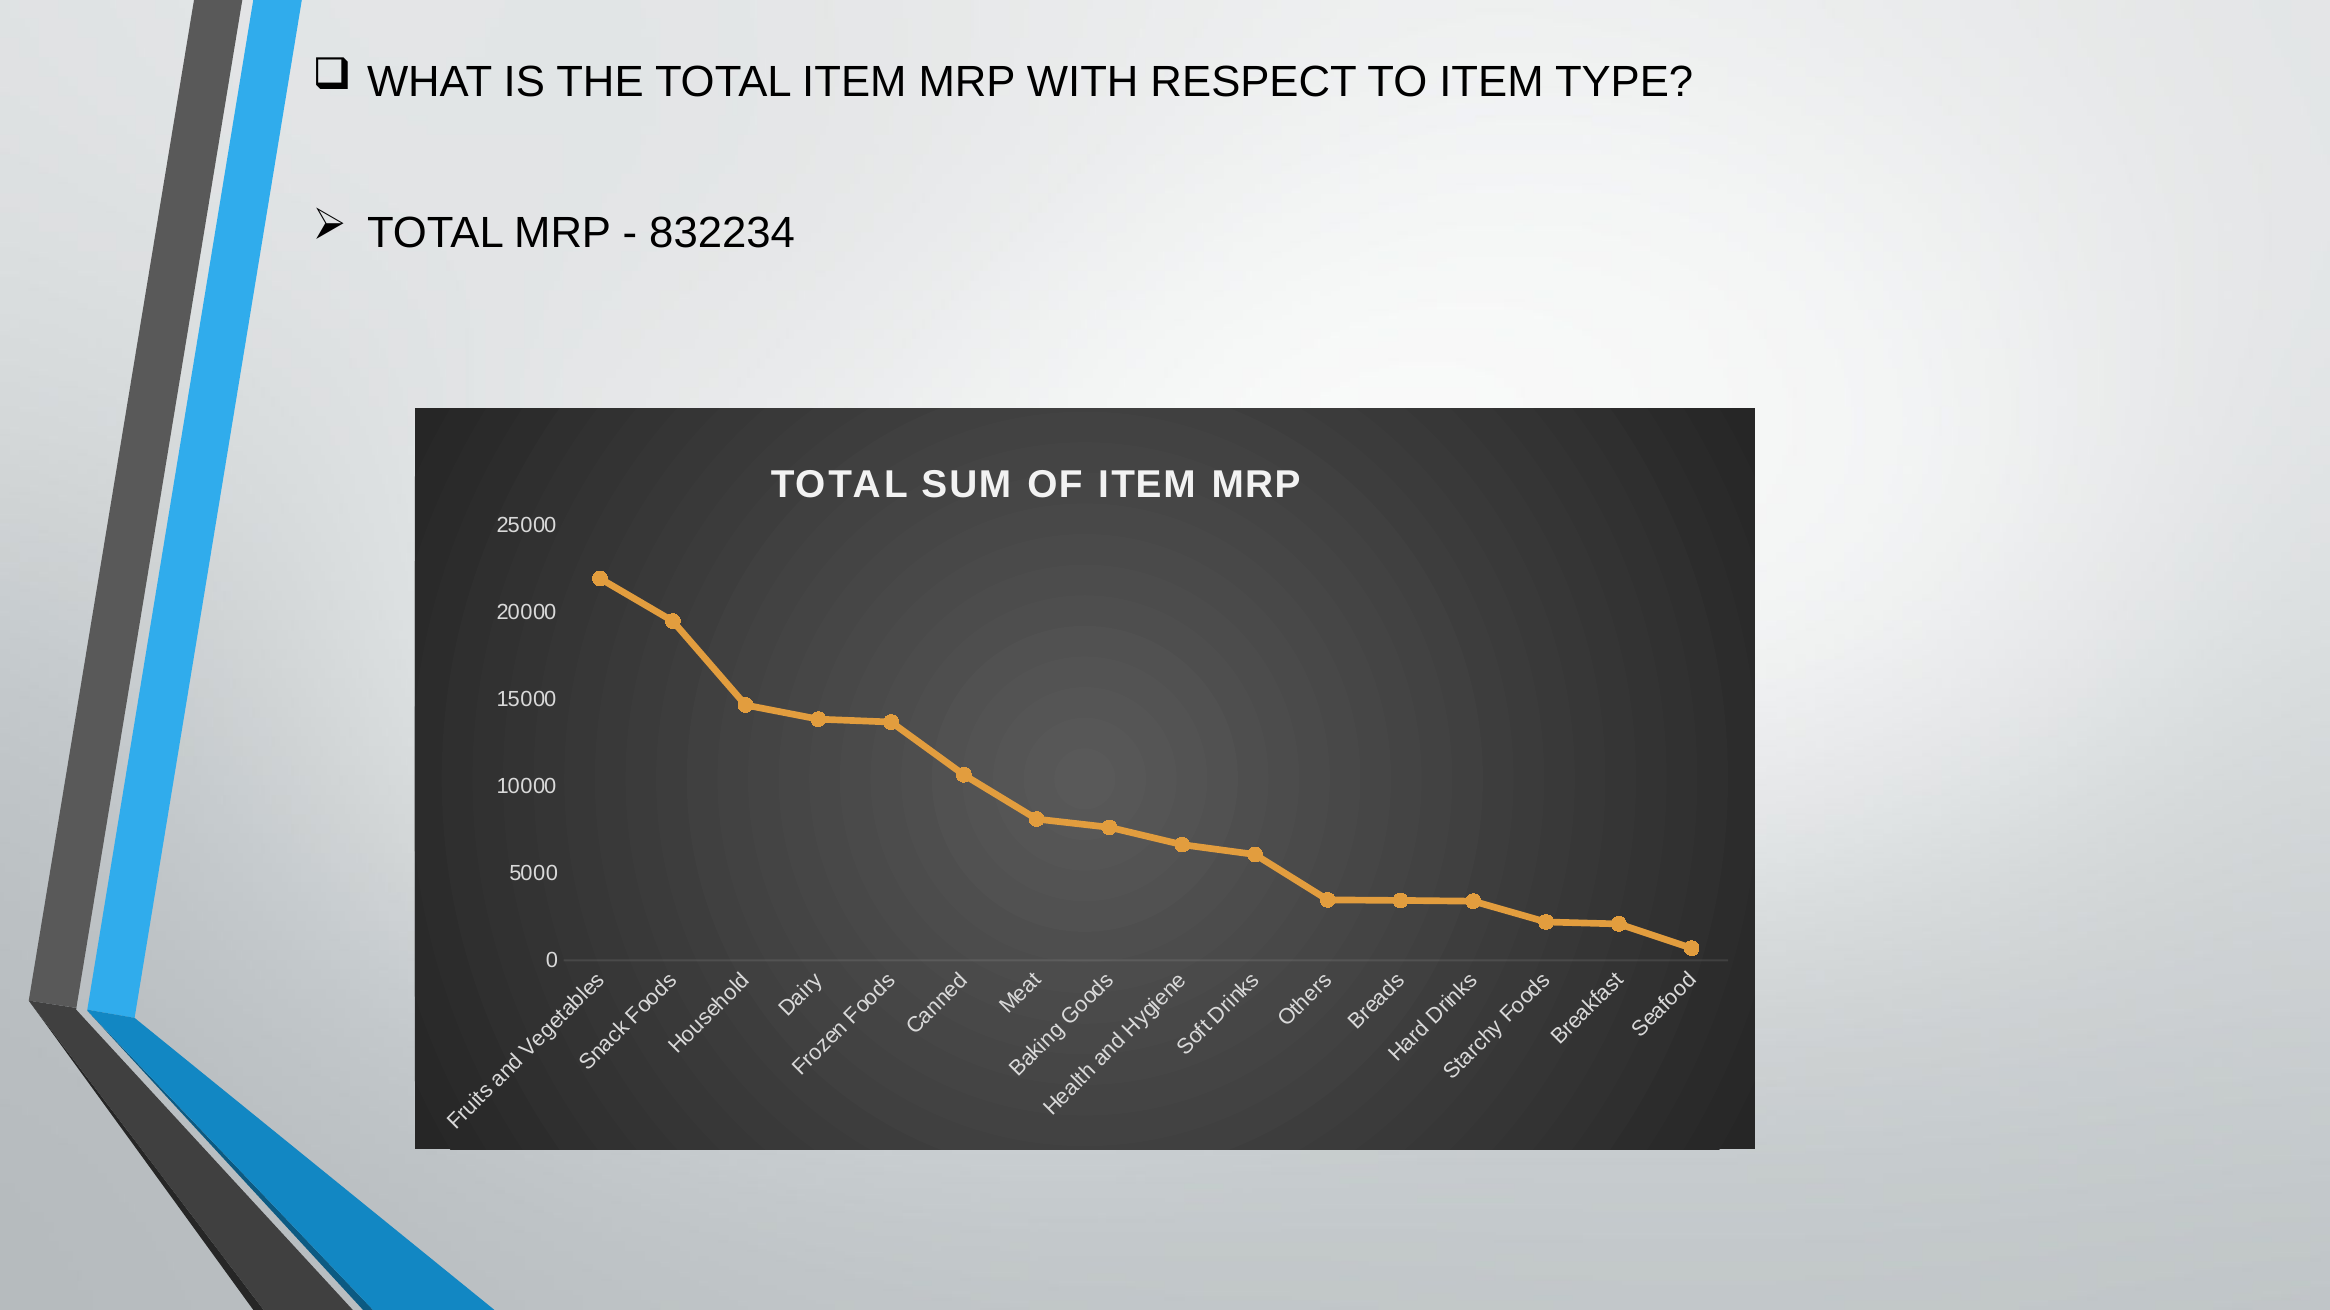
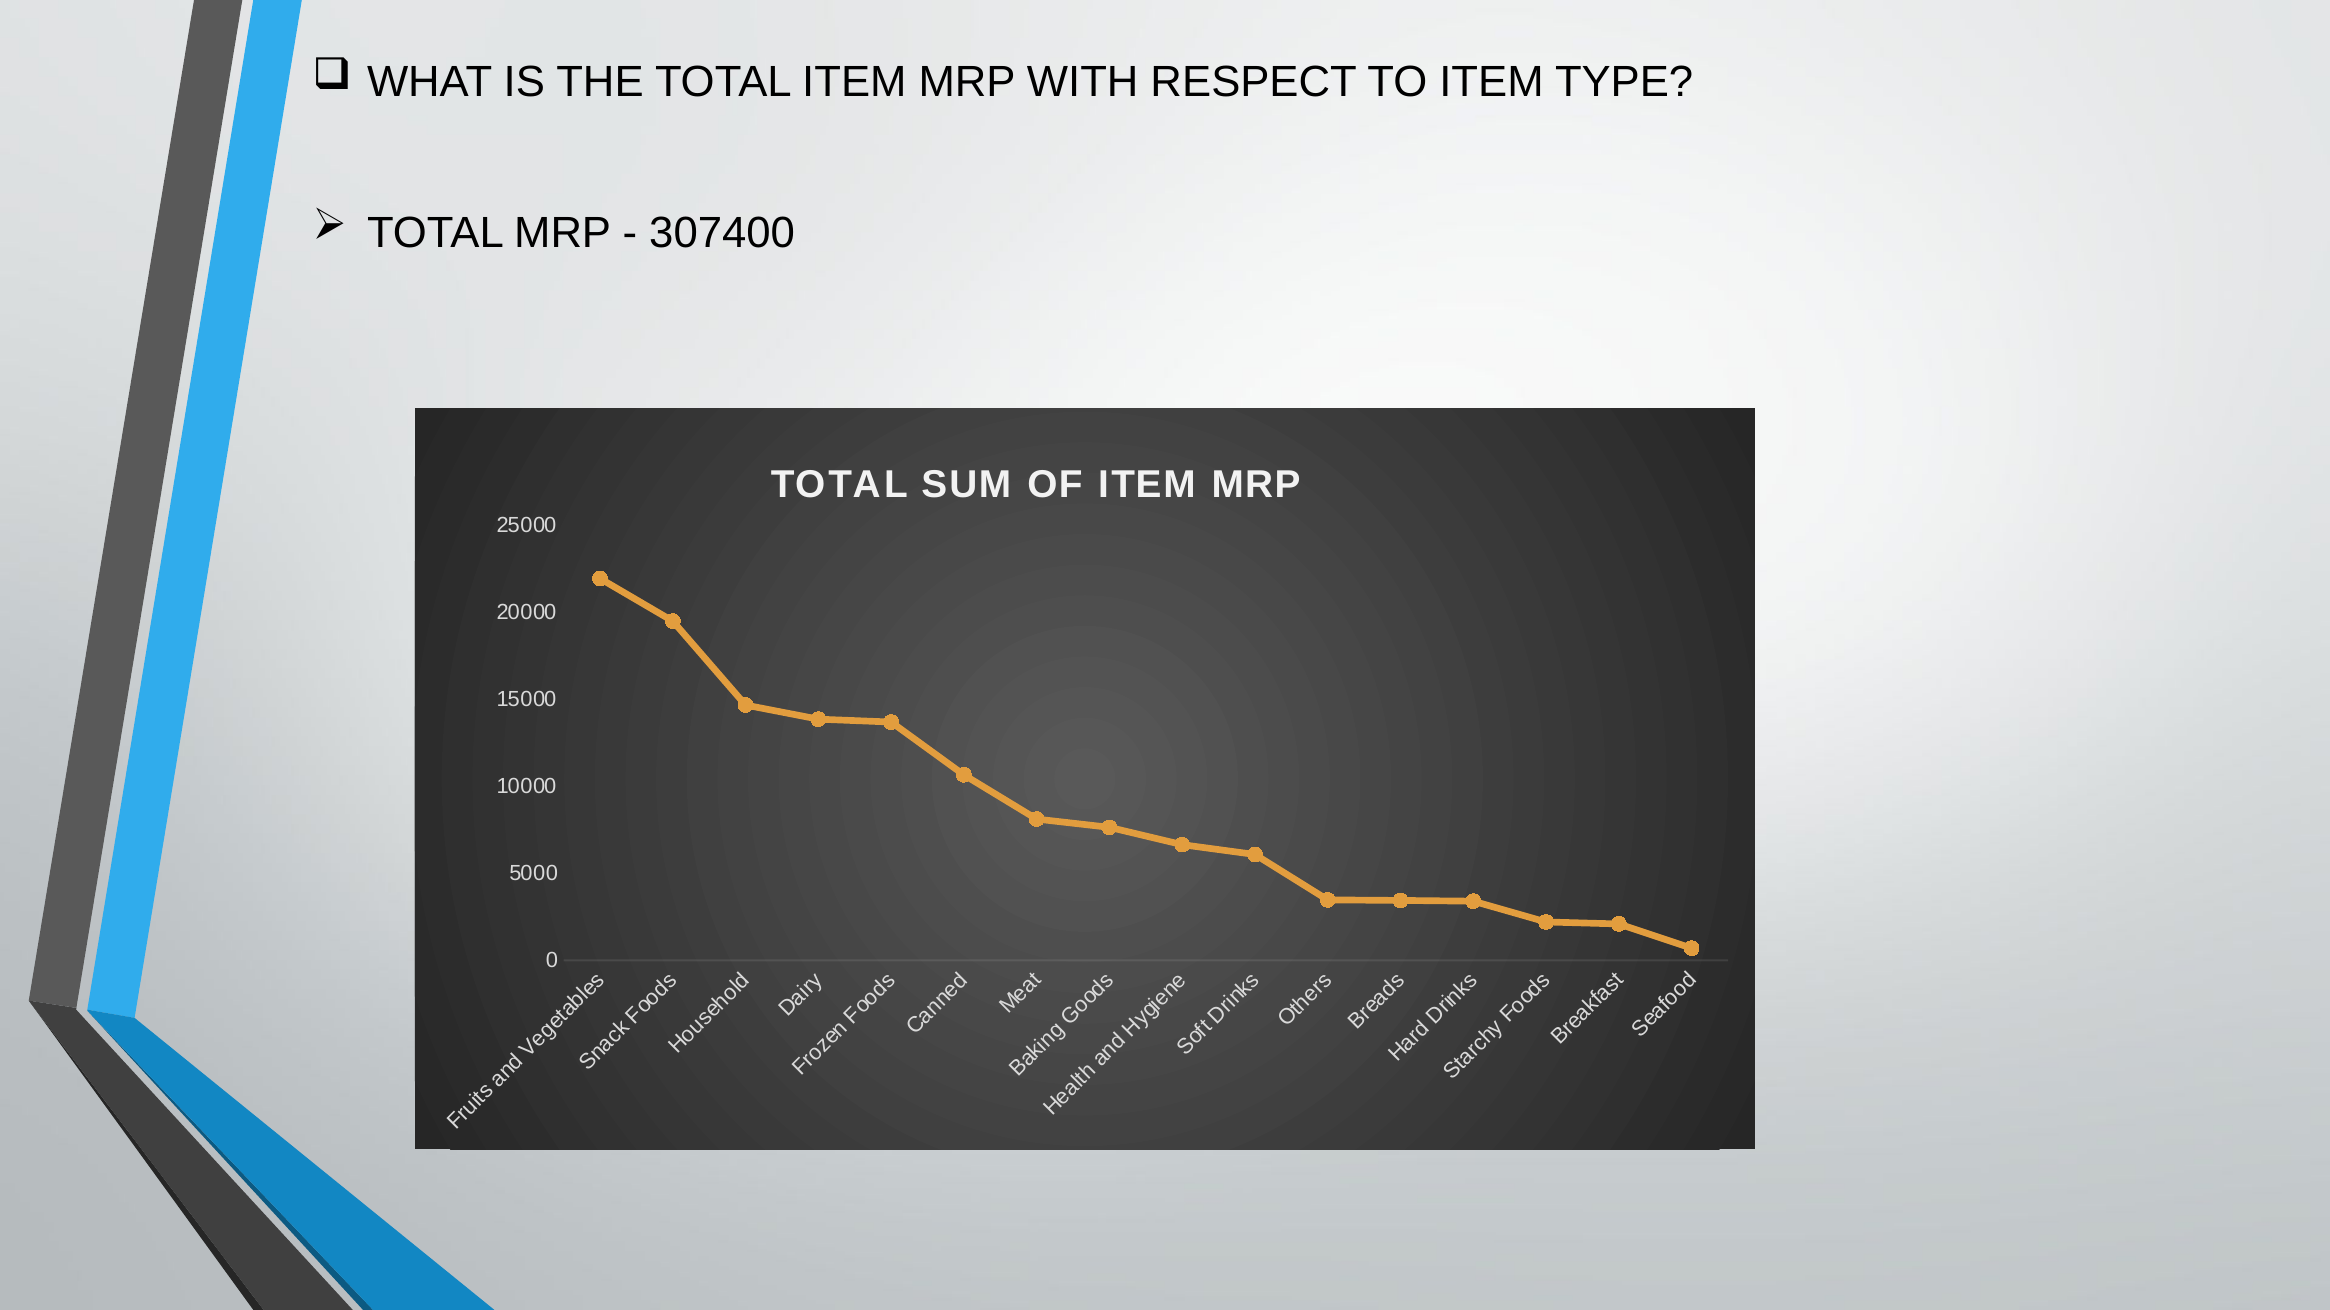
832234: 832234 -> 307400 (722, 233)
